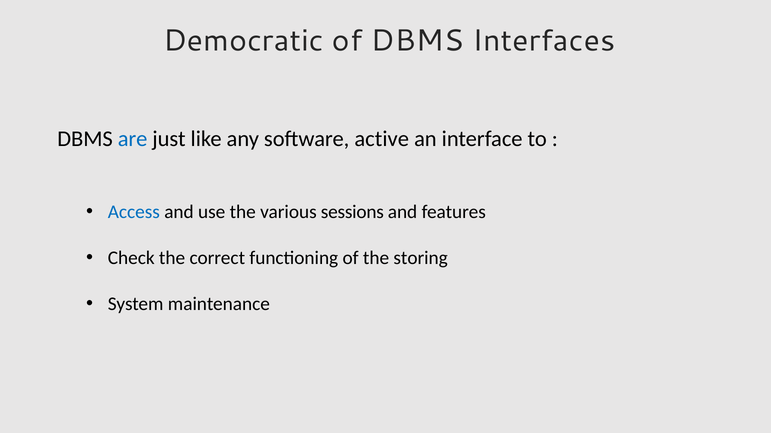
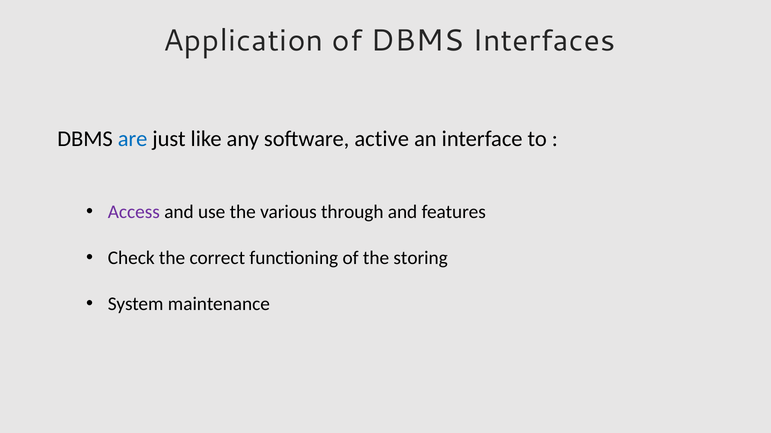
Democratic: Democratic -> Application (243, 41)
Access colour: blue -> purple (134, 212)
sessions: sessions -> through (352, 212)
